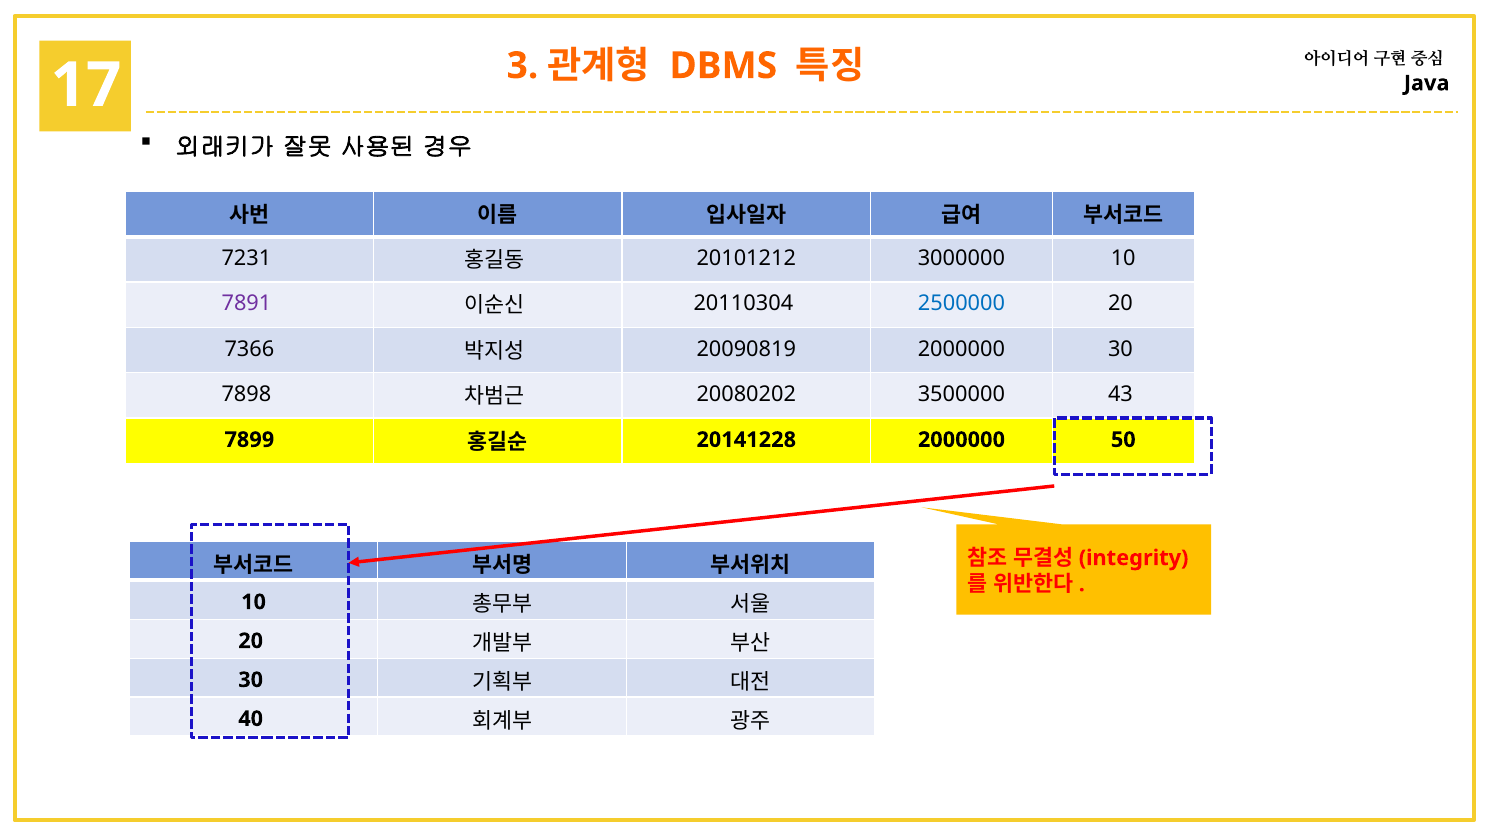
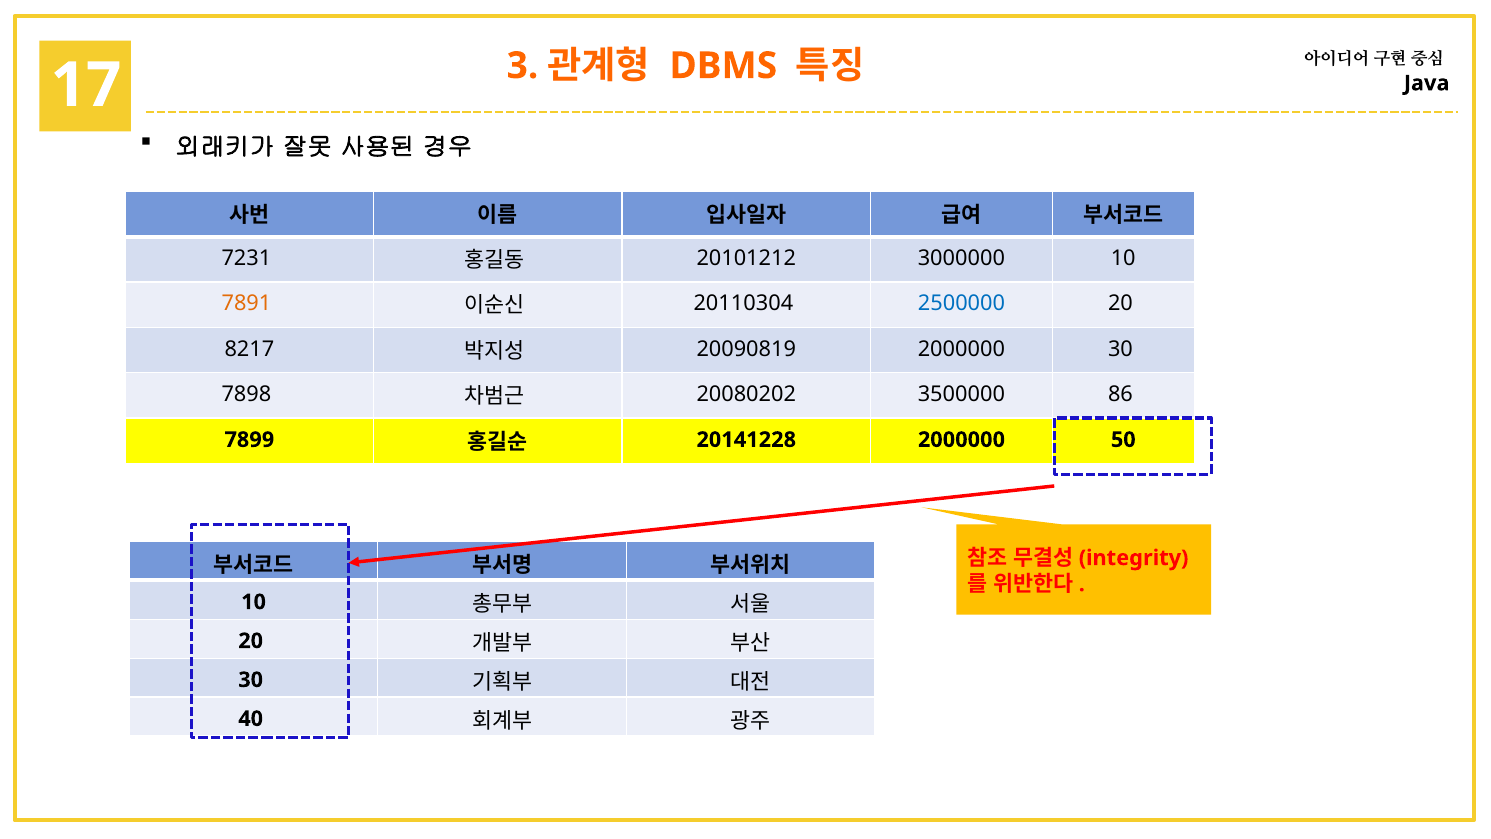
7891 colour: purple -> orange (246, 304)
7366: 7366 -> 8217 (249, 349)
43: 43 -> 86 (1120, 394)
